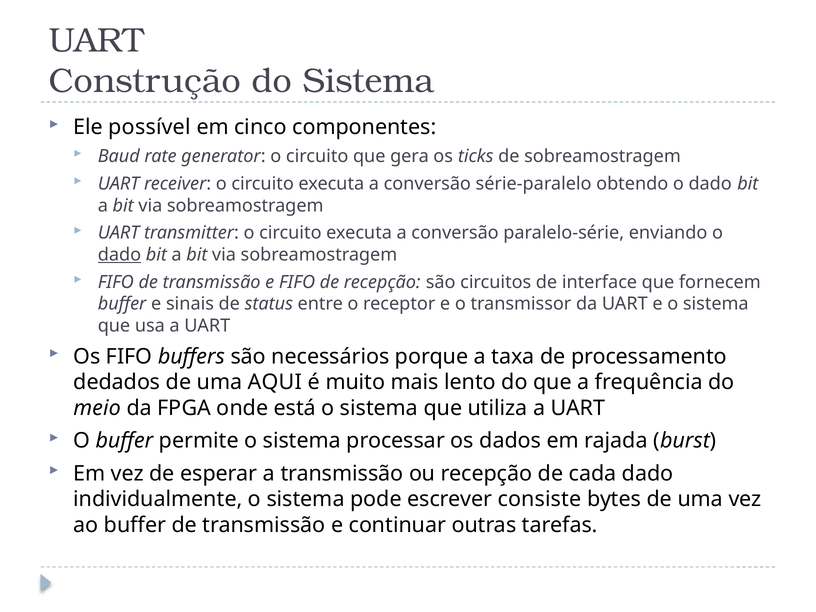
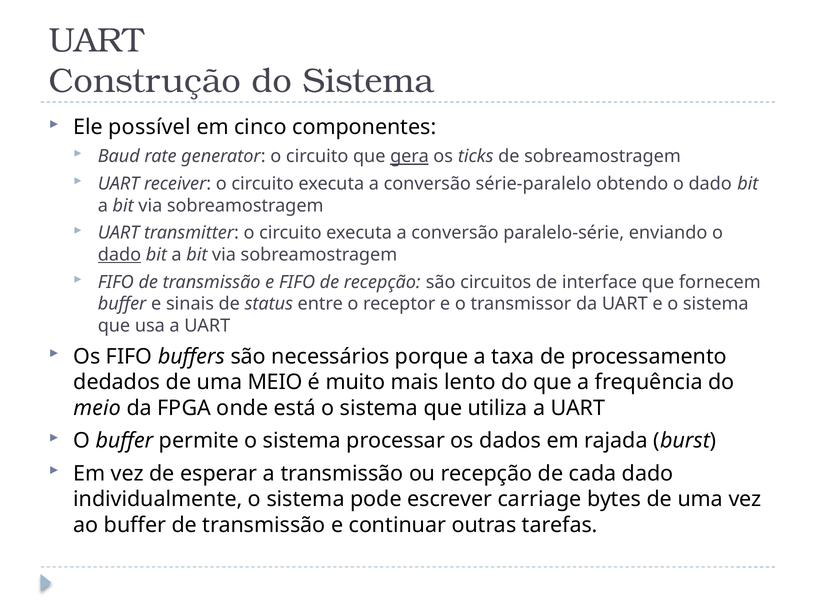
gera underline: none -> present (409, 156)
uma AQUI: AQUI -> MEIO (275, 382)
consiste: consiste -> carriage (540, 499)
